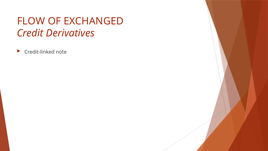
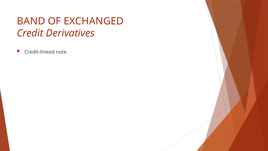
FLOW: FLOW -> BAND (31, 21)
